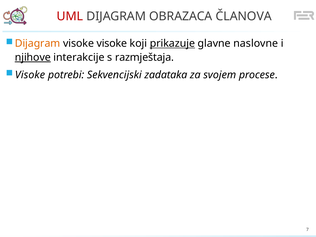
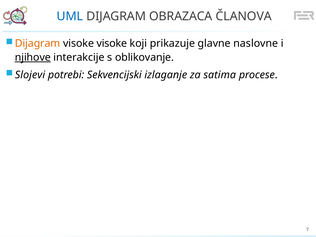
UML colour: red -> blue (70, 16)
prikazuje underline: present -> none (172, 43)
razmještaja: razmještaja -> oblikovanje (144, 57)
Visoke: Visoke -> Slojevi (30, 75)
zadataka: zadataka -> izlaganje (166, 75)
svojem: svojem -> satima (220, 75)
